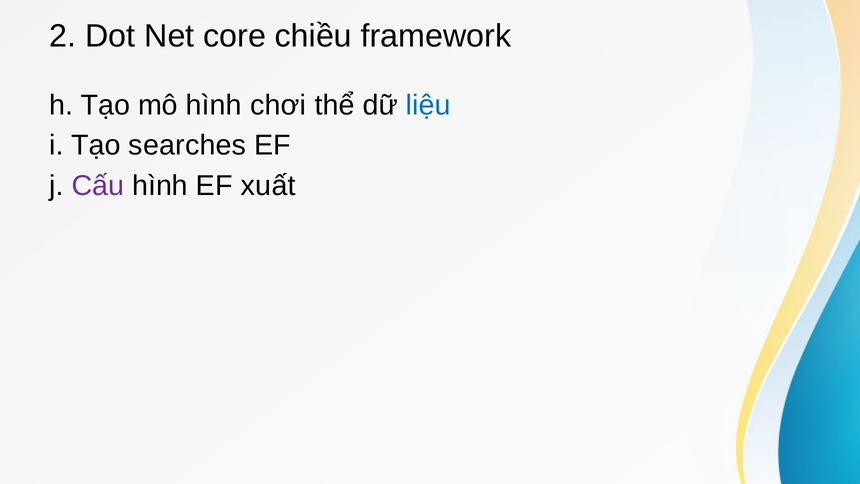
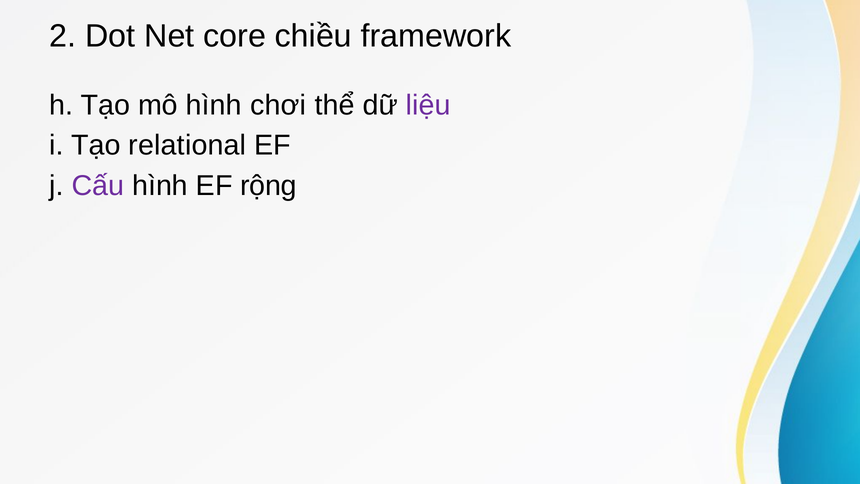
liệu colour: blue -> purple (428, 105)
searches: searches -> relational (187, 145)
xuất: xuất -> rộng (268, 186)
